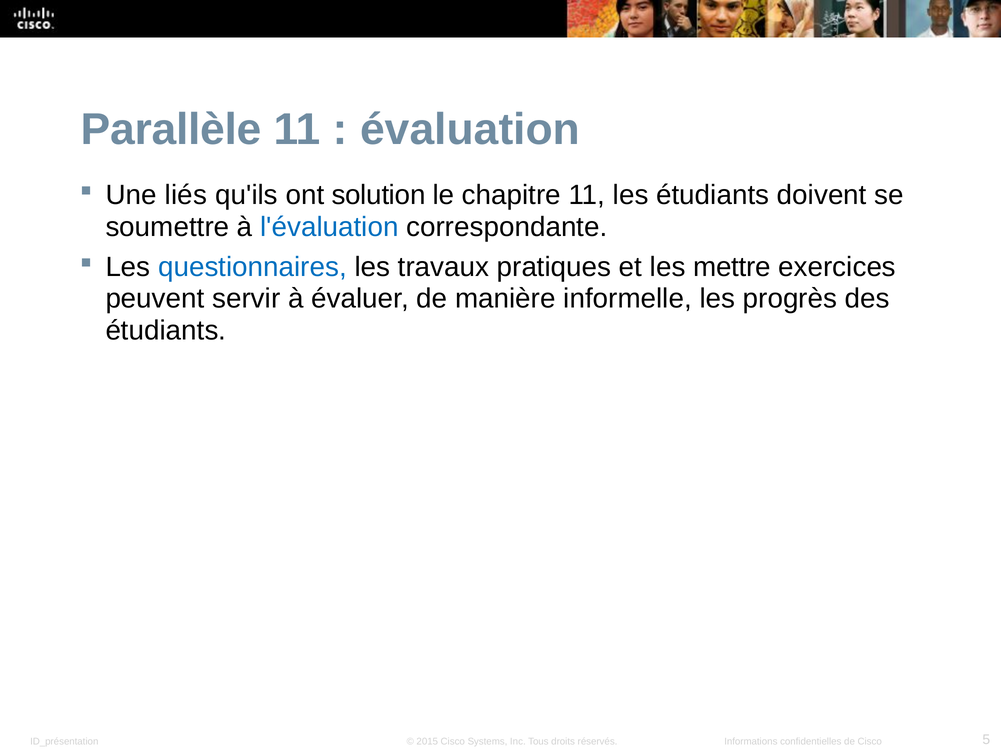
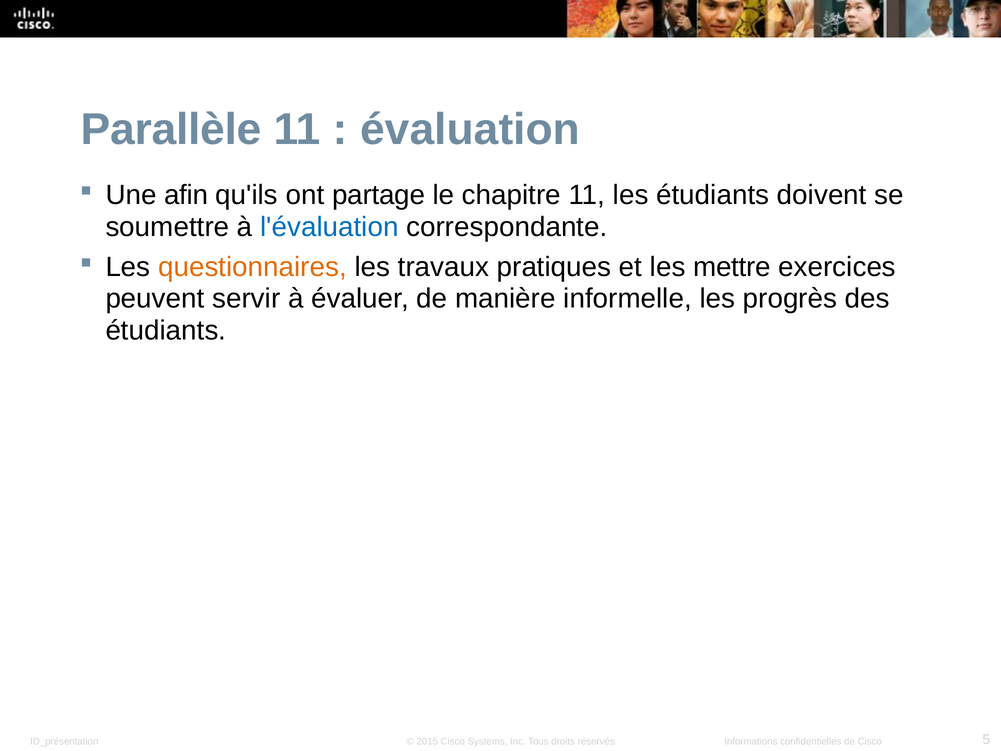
liés: liés -> afin (186, 195)
solution: solution -> partage (379, 195)
questionnaires colour: blue -> orange (252, 267)
